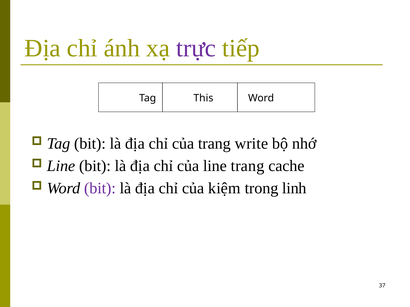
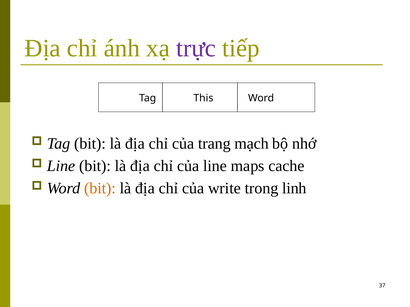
write: write -> mạch (252, 144)
line trang: trang -> maps (248, 166)
bit colour: purple -> orange (100, 189)
kiệm: kiệm -> write (224, 189)
